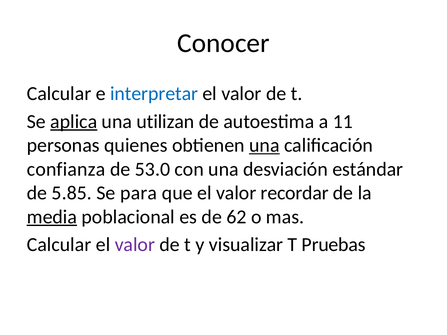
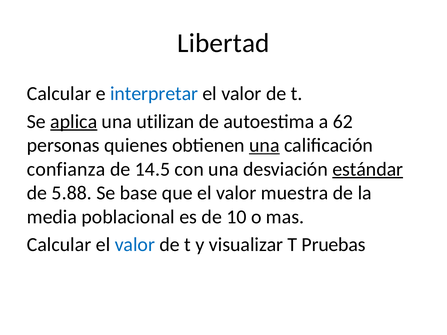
Conocer: Conocer -> Libertad (223, 43)
11: 11 -> 62 (343, 122)
53.0: 53.0 -> 14.5 (153, 169)
estándar underline: none -> present (368, 169)
5.85: 5.85 -> 5.88 (72, 193)
para: para -> base (139, 193)
recordar: recordar -> muestra (295, 193)
media underline: present -> none (52, 217)
62: 62 -> 10 (236, 217)
valor colour: purple -> blue (135, 245)
